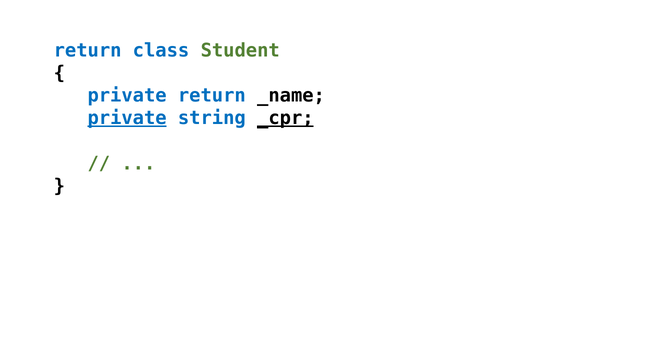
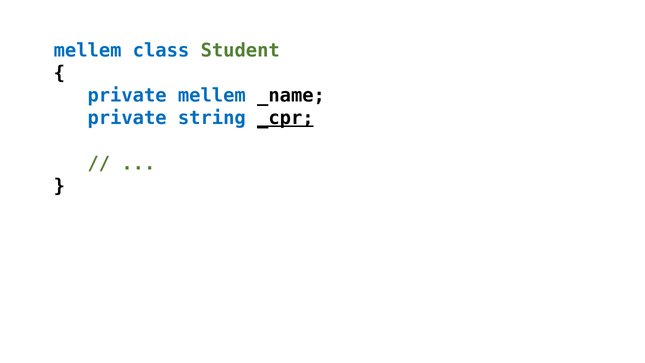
return: return -> mellem (88, 50)
private return: return -> mellem (212, 96)
private underline: present -> none (127, 118)
